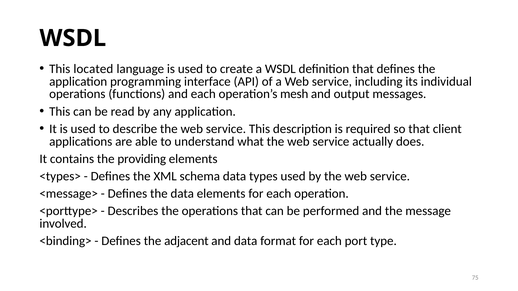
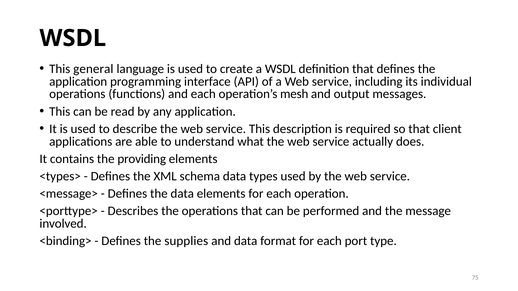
located: located -> general (93, 69)
adjacent: adjacent -> supplies (186, 241)
